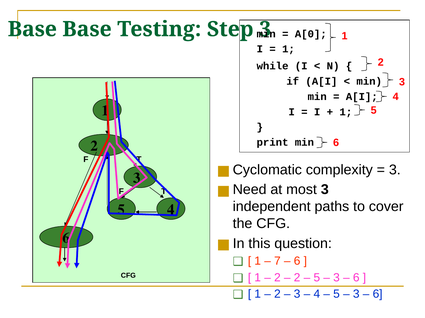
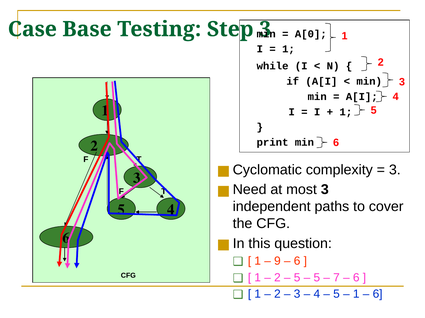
Base: Base -> Case (32, 29)
7: 7 -> 9 (277, 262)
2: 2 -> 5 (297, 278)
3: 3 -> 7 (336, 278)
3: 3 -> 1 (356, 295)
